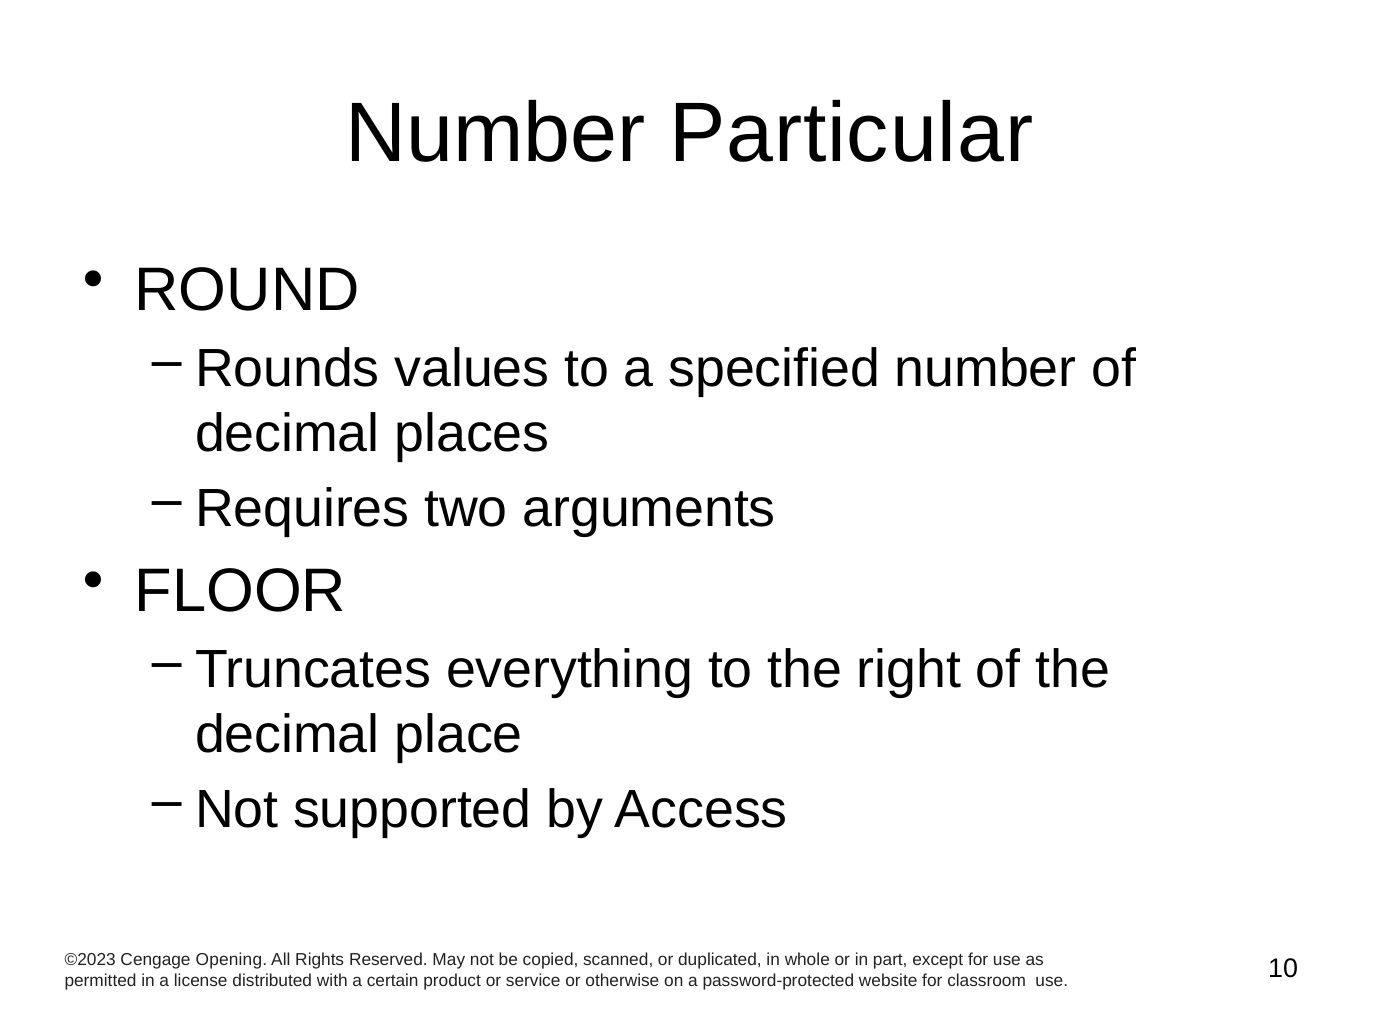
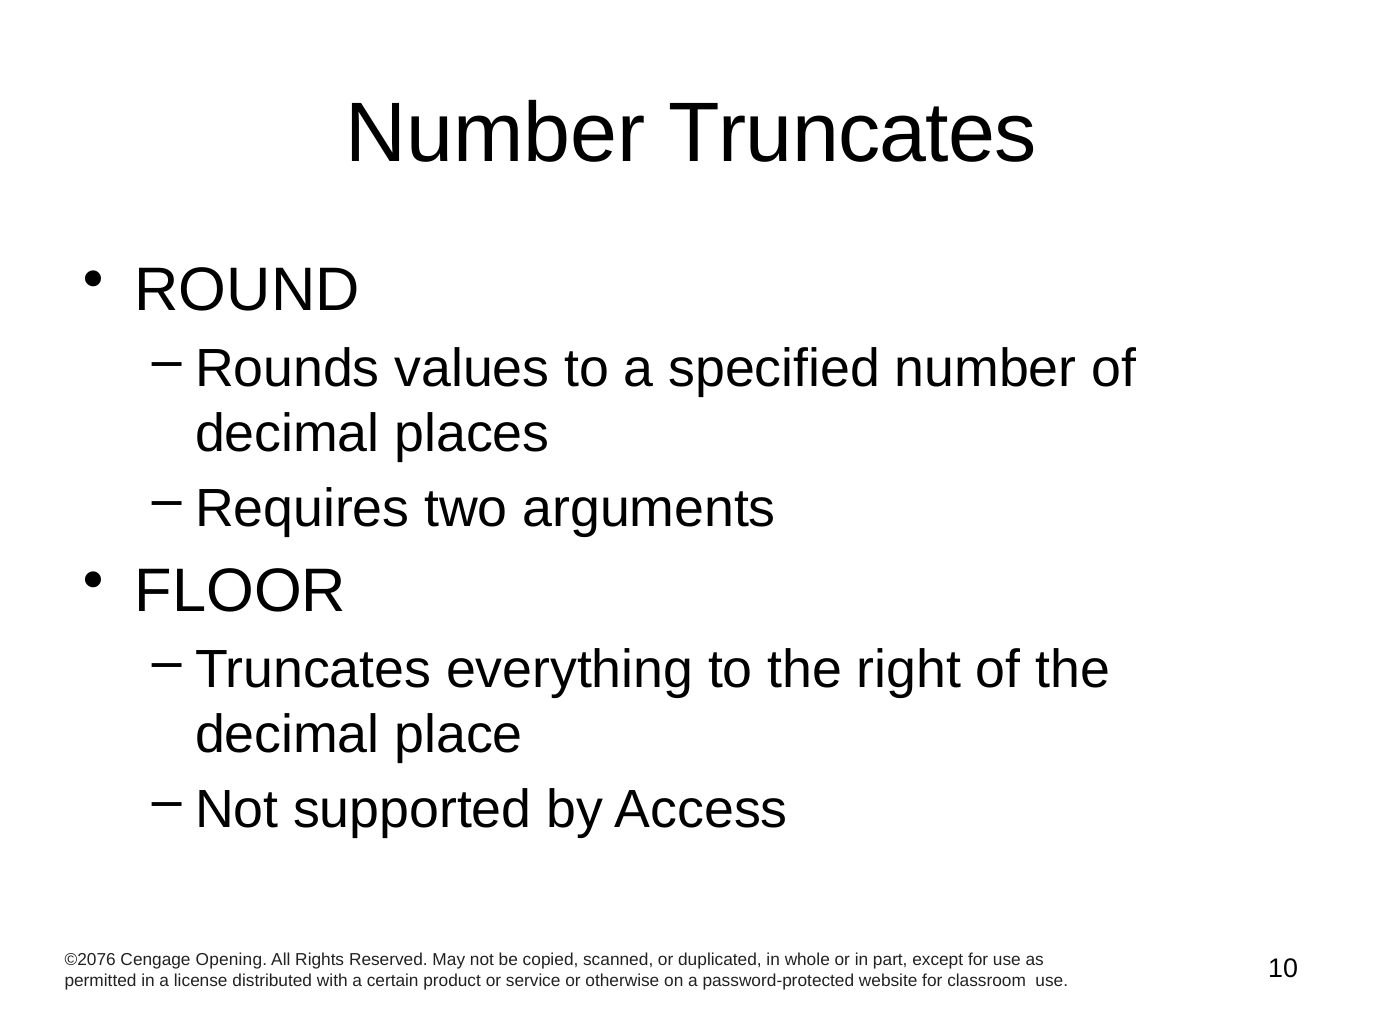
Number Particular: Particular -> Truncates (852, 134)
©2023: ©2023 -> ©2076 (90, 960)
